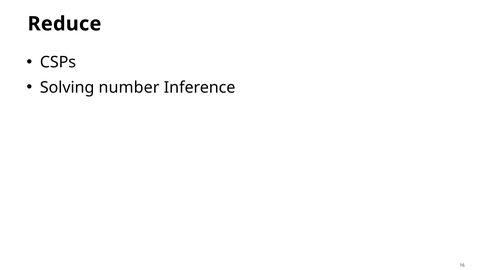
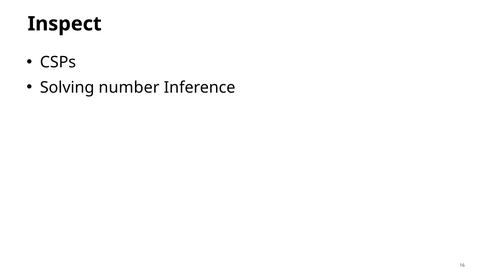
Reduce: Reduce -> Inspect (65, 24)
